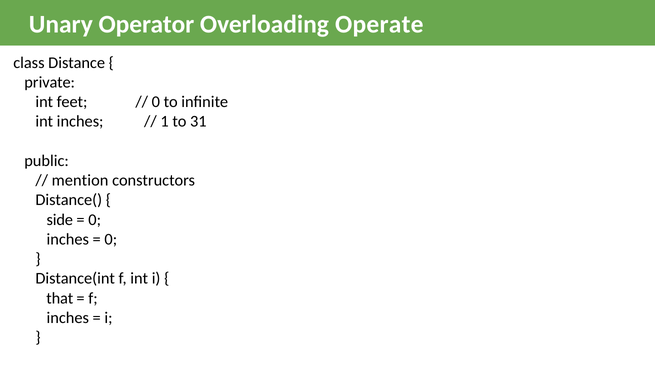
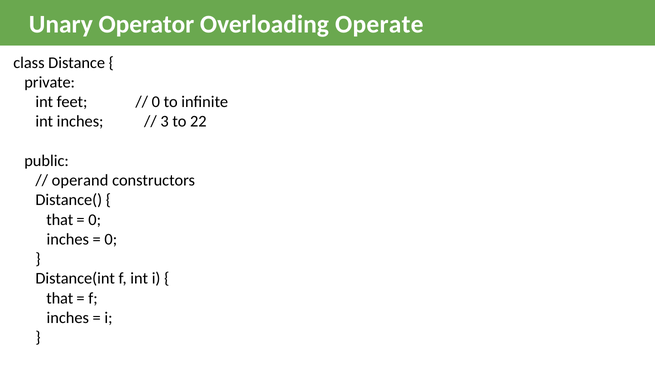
1: 1 -> 3 (165, 122)
31: 31 -> 22 (198, 122)
mention: mention -> operand (80, 181)
side: side -> that (60, 220)
